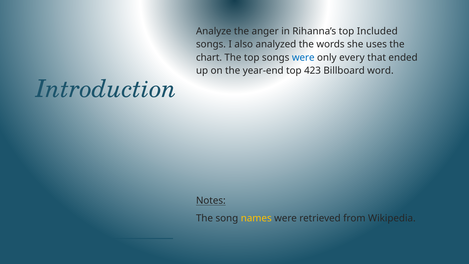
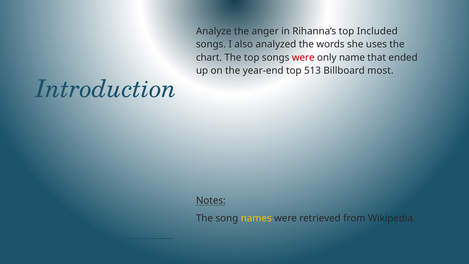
were colour: blue -> red (303, 58)
every: every -> name (352, 58)
423: 423 -> 513 (312, 71)
word: word -> most (380, 71)
